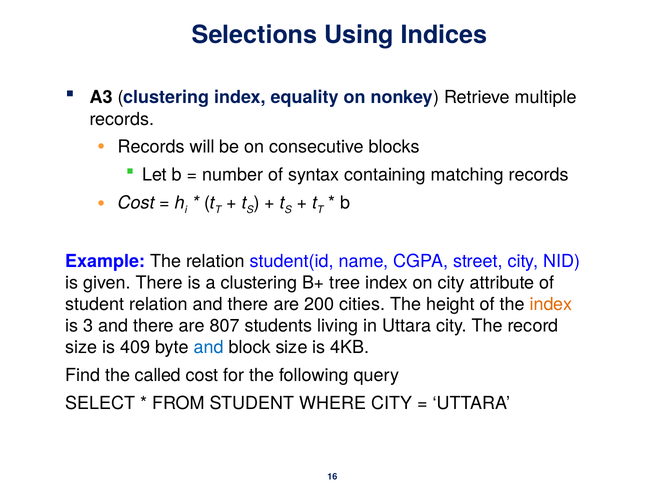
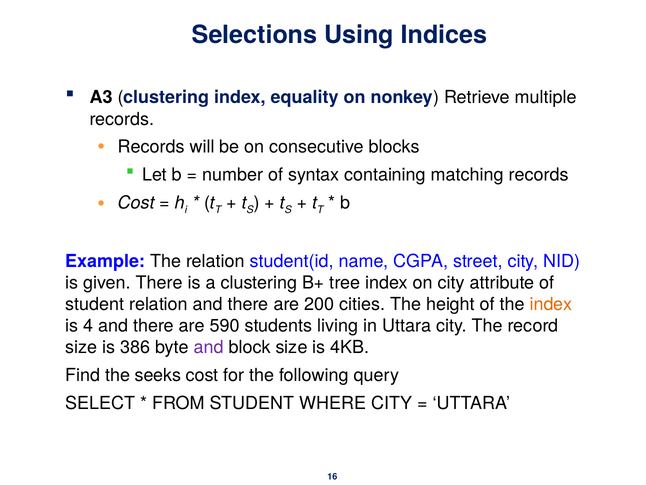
3: 3 -> 4 (88, 326)
807: 807 -> 590 (225, 326)
409: 409 -> 386 (135, 347)
and colour: blue -> purple (209, 347)
called: called -> seeks (158, 375)
